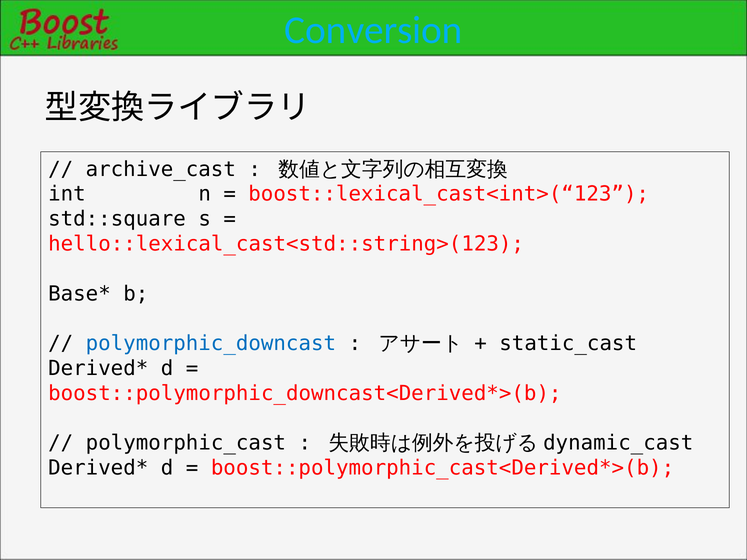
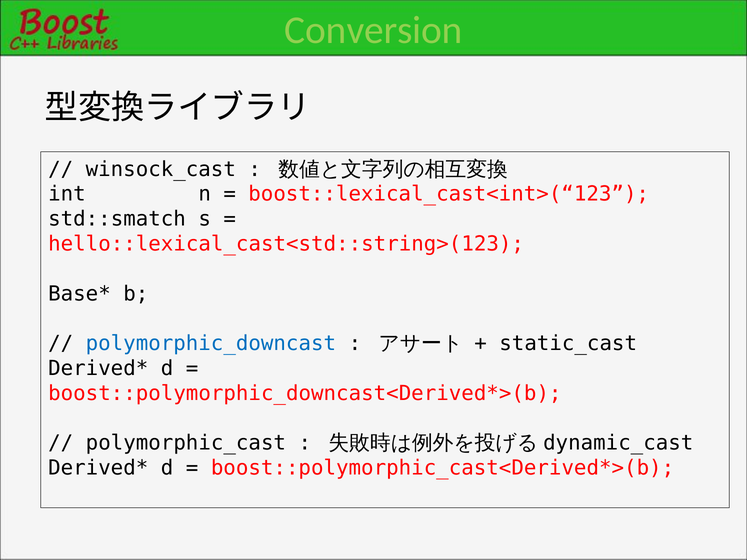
Conversion colour: light blue -> light green (374, 30)
archive_cast: archive_cast -> winsock_cast (161, 169)
std::square: std::square -> std::smatch (117, 219)
